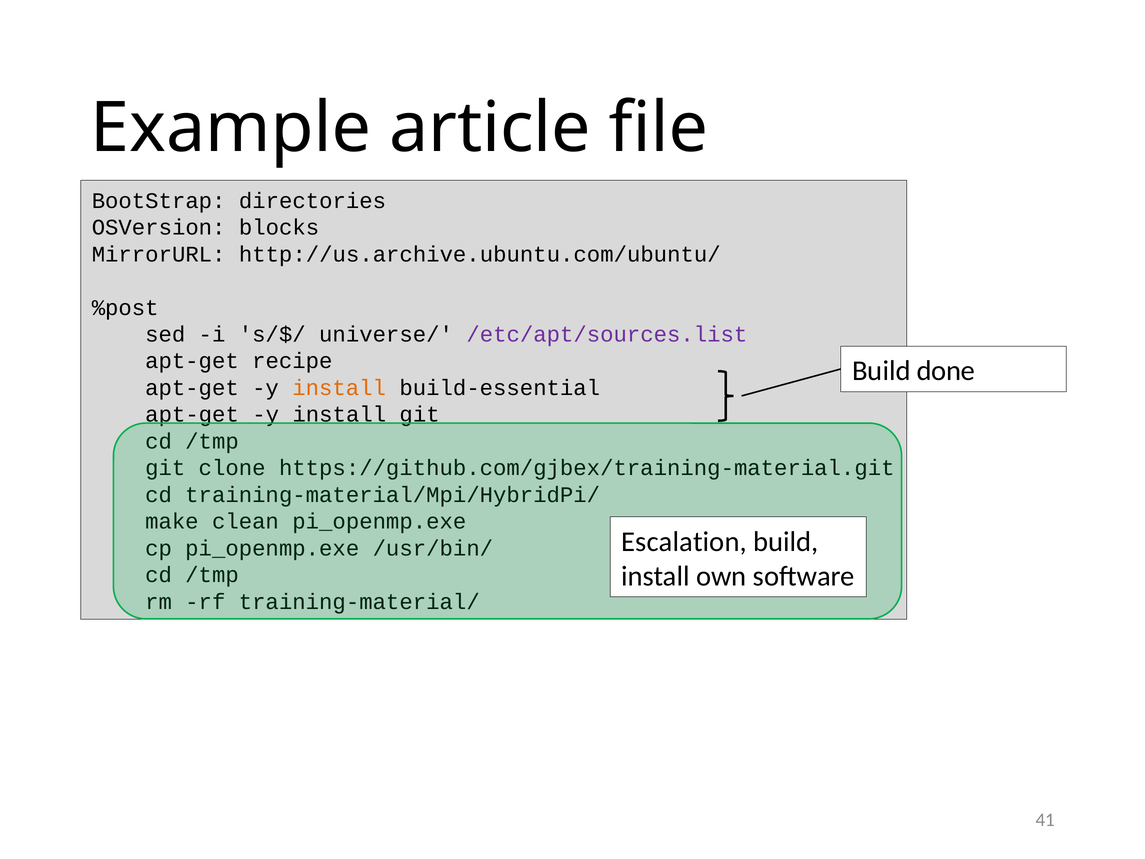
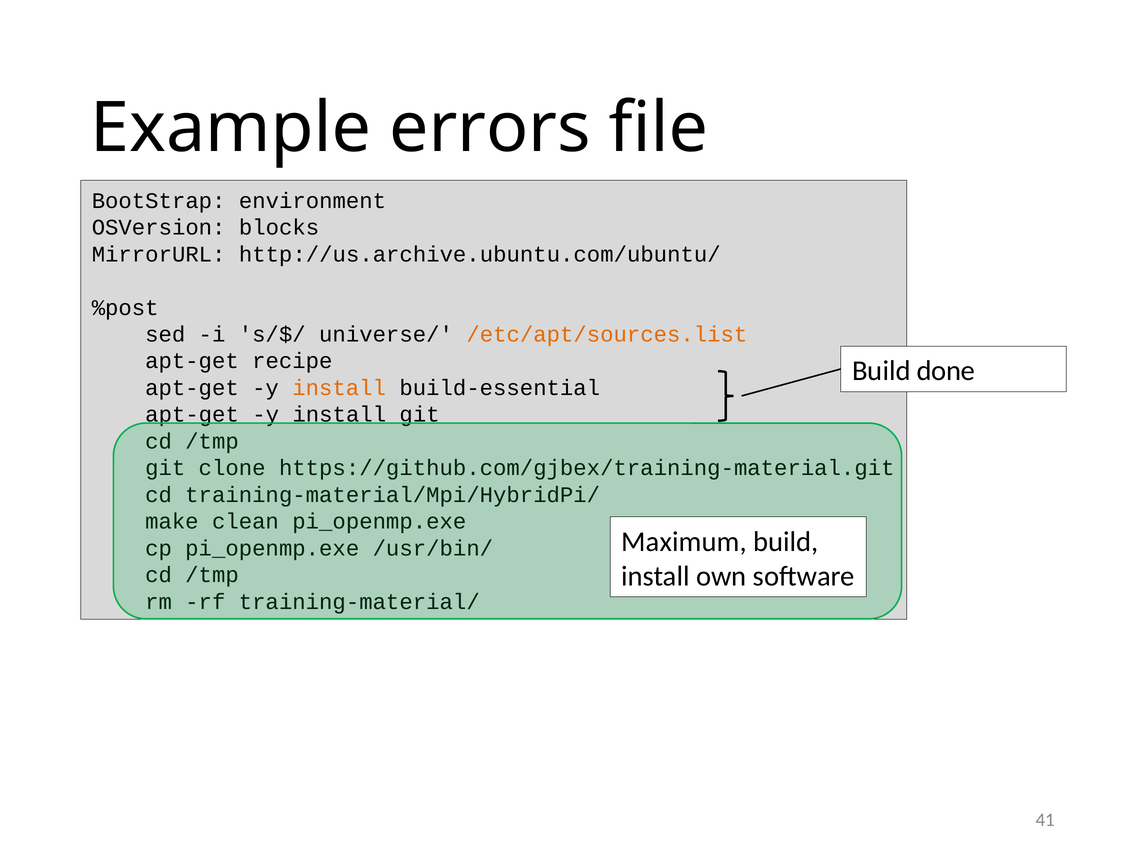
article: article -> errors (490, 128)
directories: directories -> environment (313, 201)
/etc/apt/sources.list colour: purple -> orange (607, 334)
Escalation: Escalation -> Maximum (684, 542)
